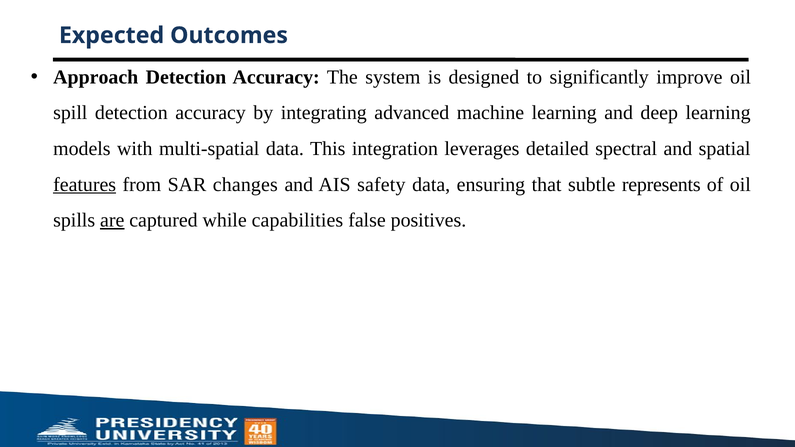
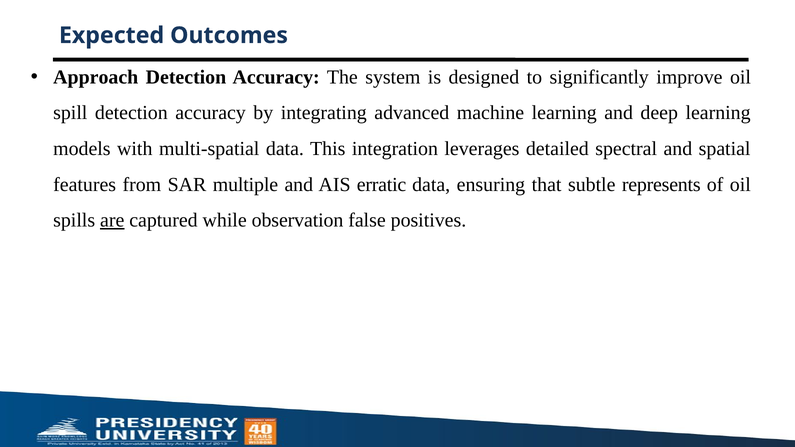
features underline: present -> none (85, 185)
changes: changes -> multiple (245, 185)
safety: safety -> erratic (382, 185)
capabilities: capabilities -> observation (298, 220)
